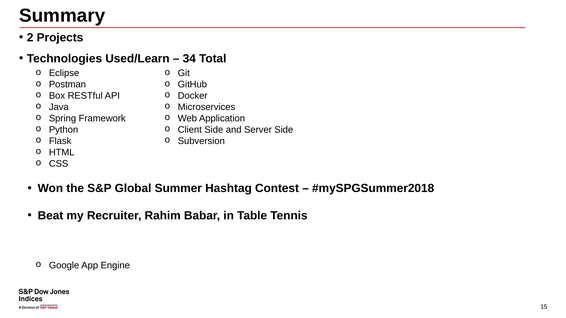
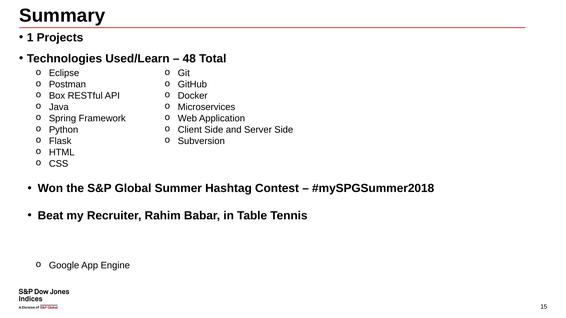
2: 2 -> 1 (30, 38)
34: 34 -> 48 (189, 59)
